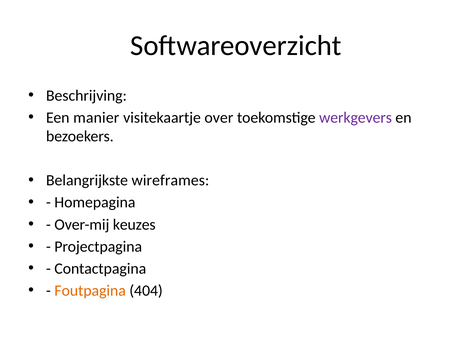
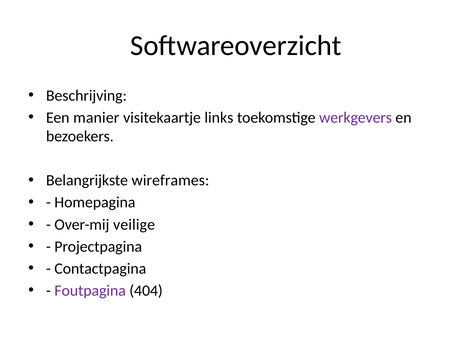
over: over -> links (219, 118)
keuzes: keuzes -> veilige (134, 224)
Foutpagina colour: orange -> purple (90, 291)
